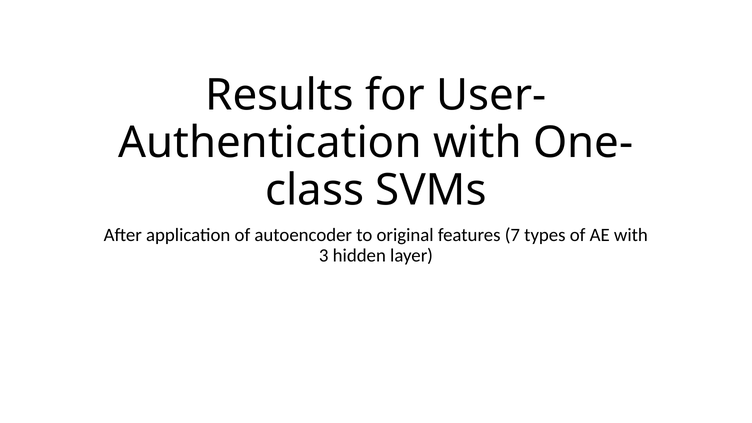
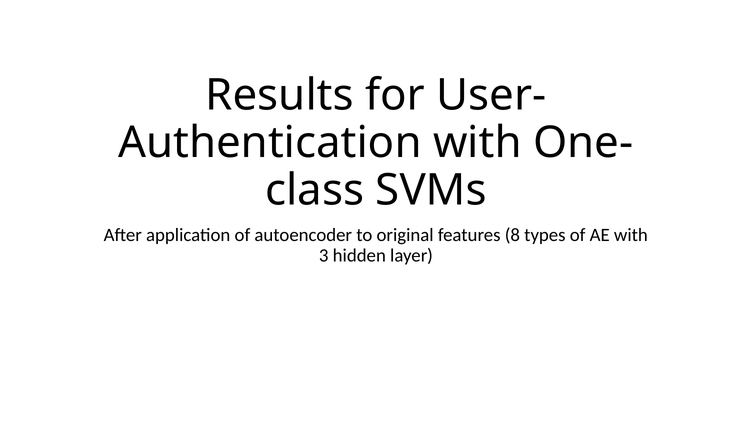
7: 7 -> 8 (512, 235)
